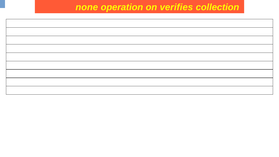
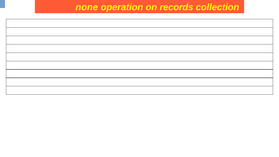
verifies: verifies -> records (176, 7)
